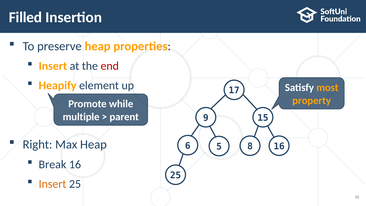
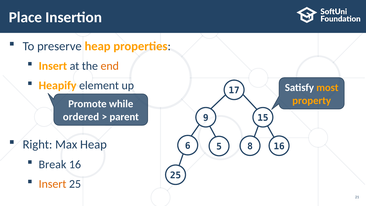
Filled: Filled -> Place (25, 17)
end colour: red -> orange (110, 66)
multiple: multiple -> ordered (81, 117)
